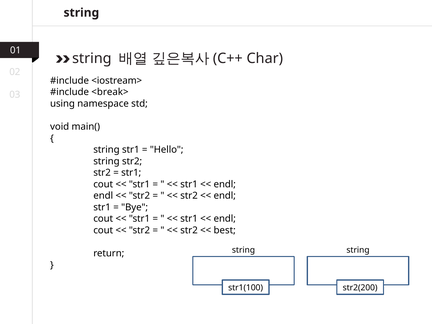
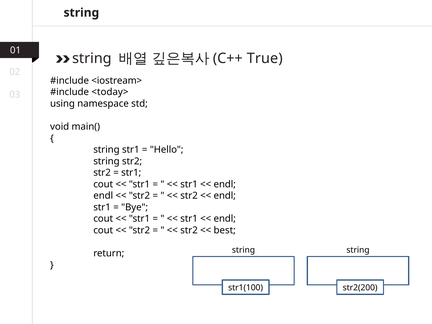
Char: Char -> True (265, 59)
<break>: <break> -> <today> (110, 92)
